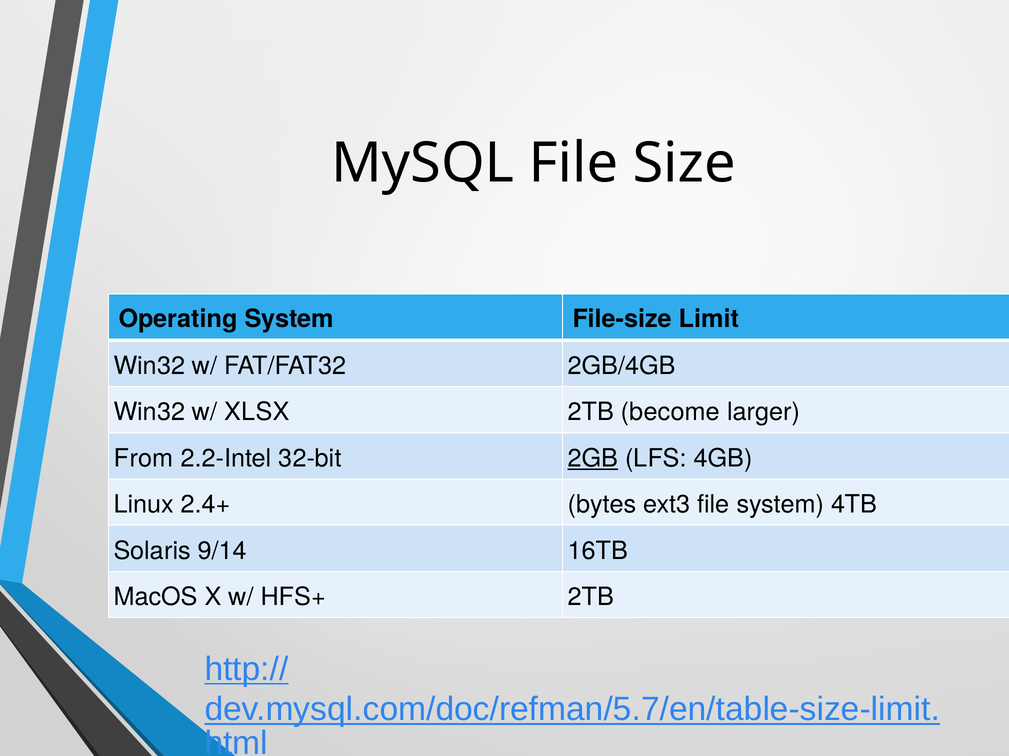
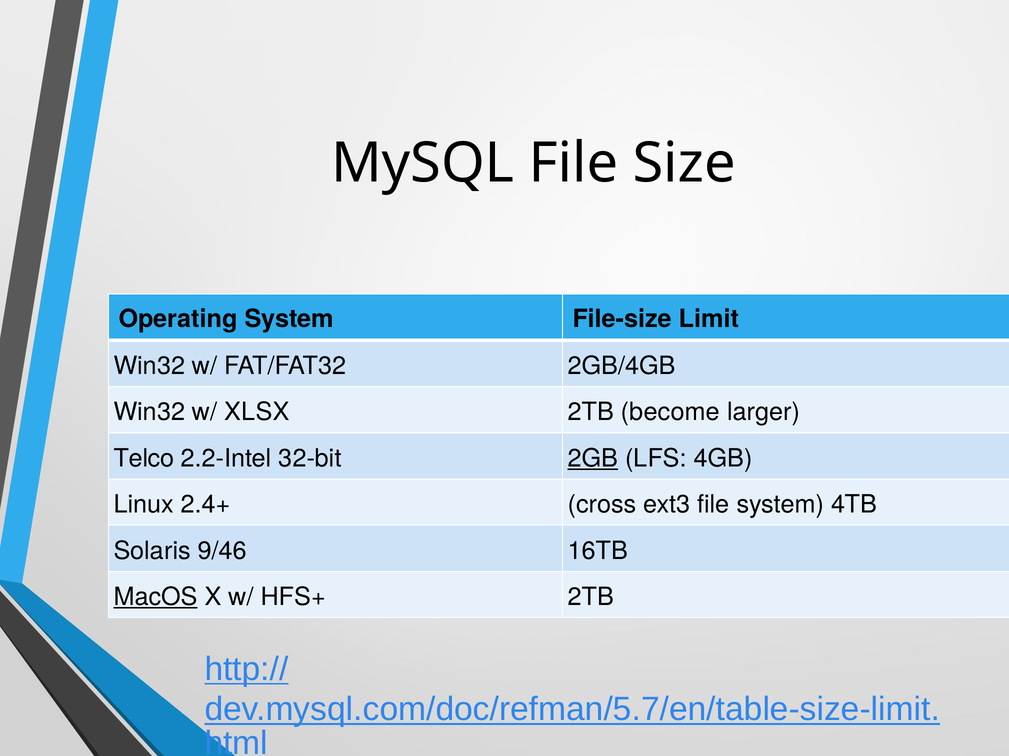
From: From -> Telco (144, 459)
bytes: bytes -> cross (602, 505)
9/14: 9/14 -> 9/46 (222, 551)
MacOS underline: none -> present (156, 598)
